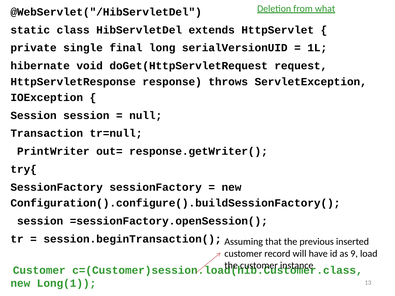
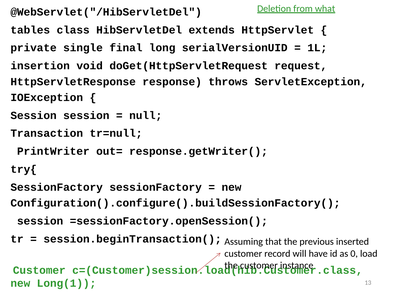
static: static -> tables (30, 30)
hibernate: hibernate -> insertion (40, 66)
9: 9 -> 0 (354, 254)
